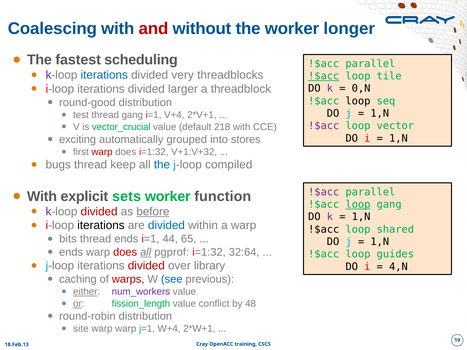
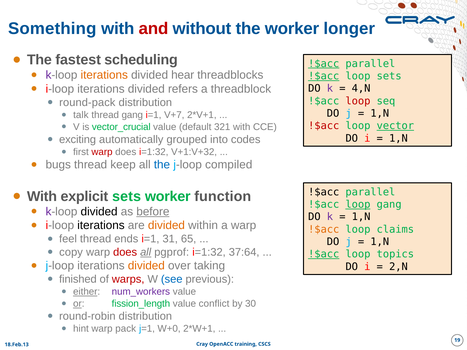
Coalescing: Coalescing -> Something (52, 29)
!$acc underline: none -> present (324, 64)
iterations colour: blue -> orange (104, 75)
very: very -> hear (183, 75)
loop tile: tile -> sets (389, 76)
0,N: 0,N -> 4,N (361, 89)
larger: larger -> refers (183, 89)
loop colour: black -> red (358, 101)
round-good: round-good -> round-pack (87, 103)
test: test -> talk (81, 115)
V+4: V+4 -> V+7 (174, 115)
!$acc colour: purple -> red (324, 126)
vector underline: none -> present (395, 126)
218: 218 -> 321 (222, 127)
stores: stores -> codes (246, 139)
!$acc colour: purple -> black (324, 192)
divided colour: red -> black (99, 212)
divided colour: blue -> orange (166, 226)
!$acc colour: black -> orange (324, 229)
shared: shared -> claims (395, 229)
bits: bits -> feel (68, 239)
44: 44 -> 31 (170, 239)
ends: ends -> copy (71, 252)
32:64: 32:64 -> 37:64 (244, 252)
!$acc underline: none -> present (324, 254)
guides: guides -> topics (395, 254)
divided colour: red -> orange (146, 266)
library: library -> taking (210, 266)
4,N: 4,N -> 2,N (398, 267)
caching: caching -> finished (78, 279)
48: 48 -> 30 (251, 304)
site: site -> hint (81, 329)
warp warp: warp -> pack (126, 329)
W+4: W+4 -> W+0 (169, 329)
